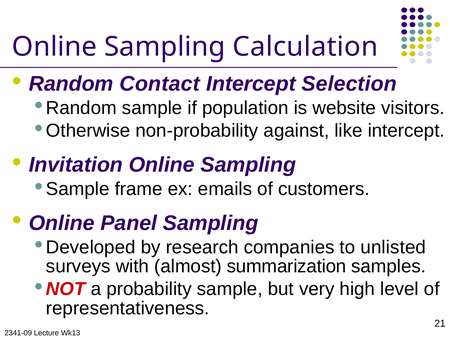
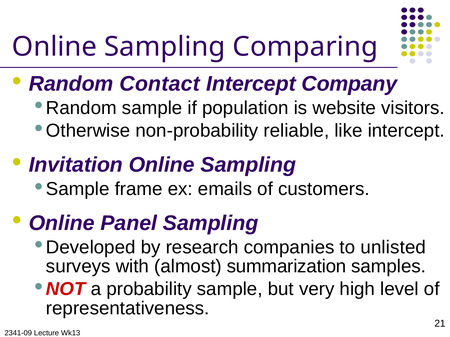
Calculation: Calculation -> Comparing (305, 47)
Selection: Selection -> Company (349, 84)
against: against -> reliable (296, 131)
